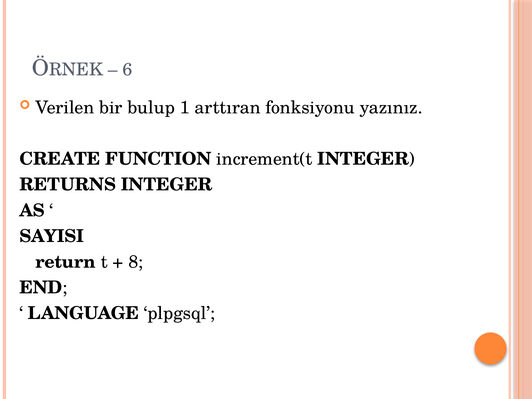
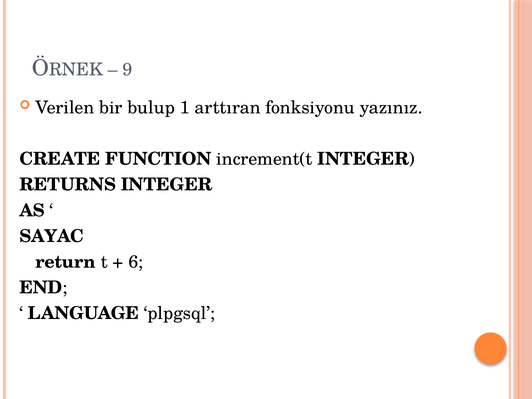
6: 6 -> 9 (127, 70)
SAYISI: SAYISI -> SAYAC (52, 236)
8: 8 -> 6 (136, 262)
